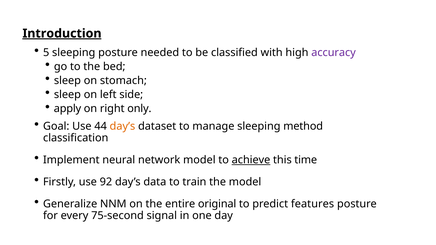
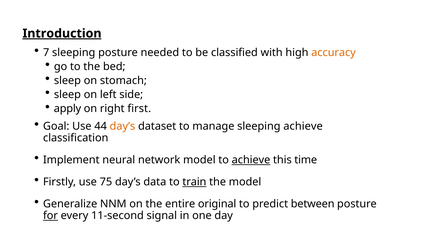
5: 5 -> 7 (46, 53)
accuracy colour: purple -> orange (334, 53)
only: only -> first (139, 109)
sleeping method: method -> achieve (303, 126)
92: 92 -> 75 (106, 182)
train underline: none -> present (194, 182)
features: features -> between (313, 204)
for underline: none -> present (50, 216)
75-second: 75-second -> 11-second (117, 216)
